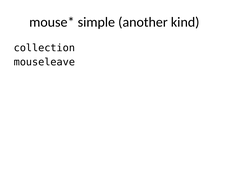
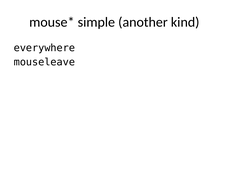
collection: collection -> everywhere (44, 48)
